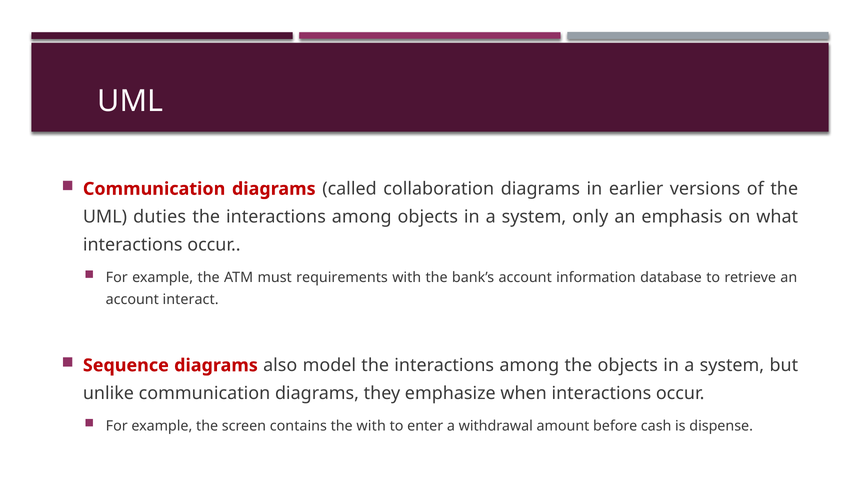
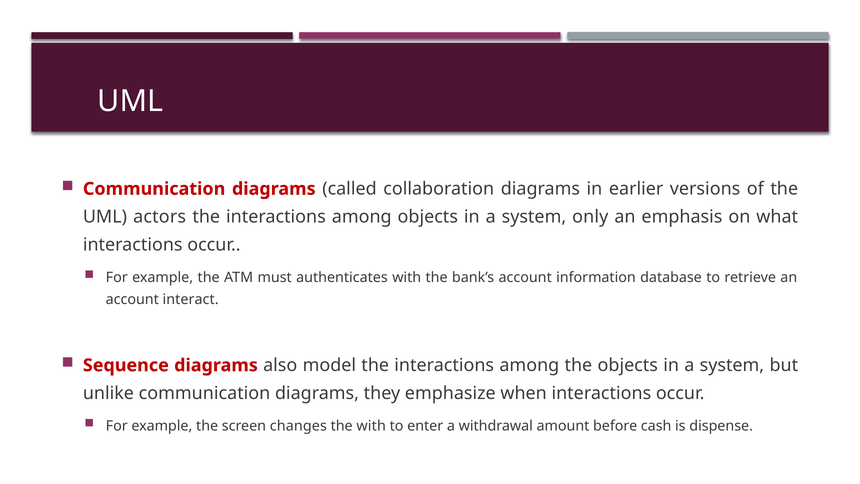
duties: duties -> actors (160, 217)
requirements: requirements -> authenticates (342, 277)
contains: contains -> changes (298, 426)
